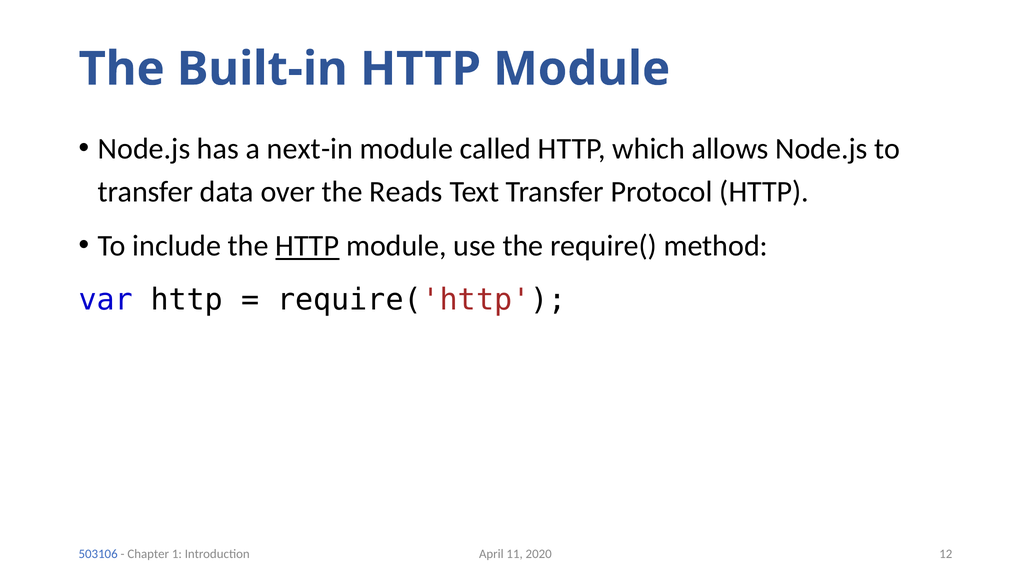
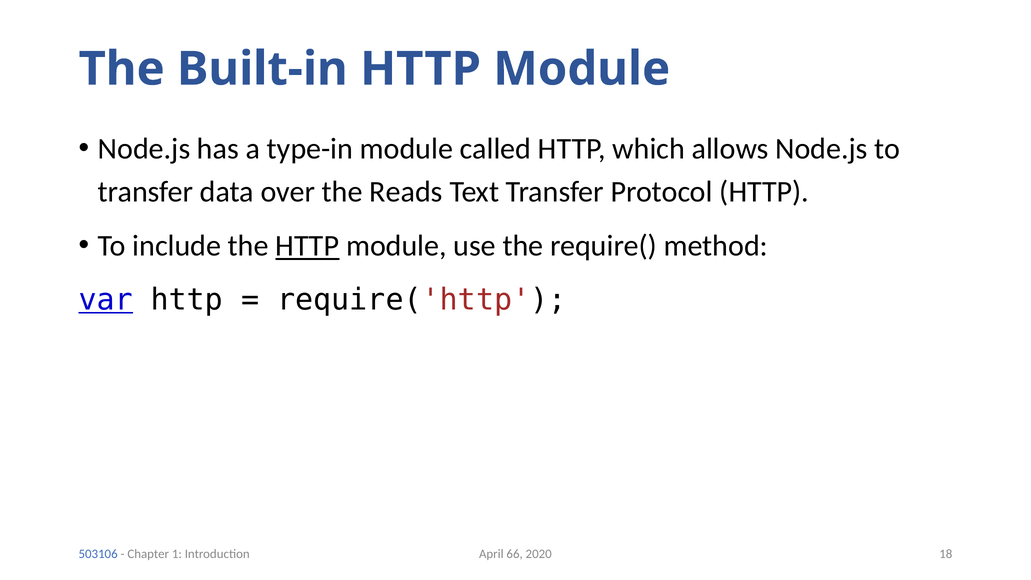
next-in: next-in -> type-in (310, 149)
var underline: none -> present (106, 300)
11: 11 -> 66 (515, 554)
12: 12 -> 18 (946, 554)
